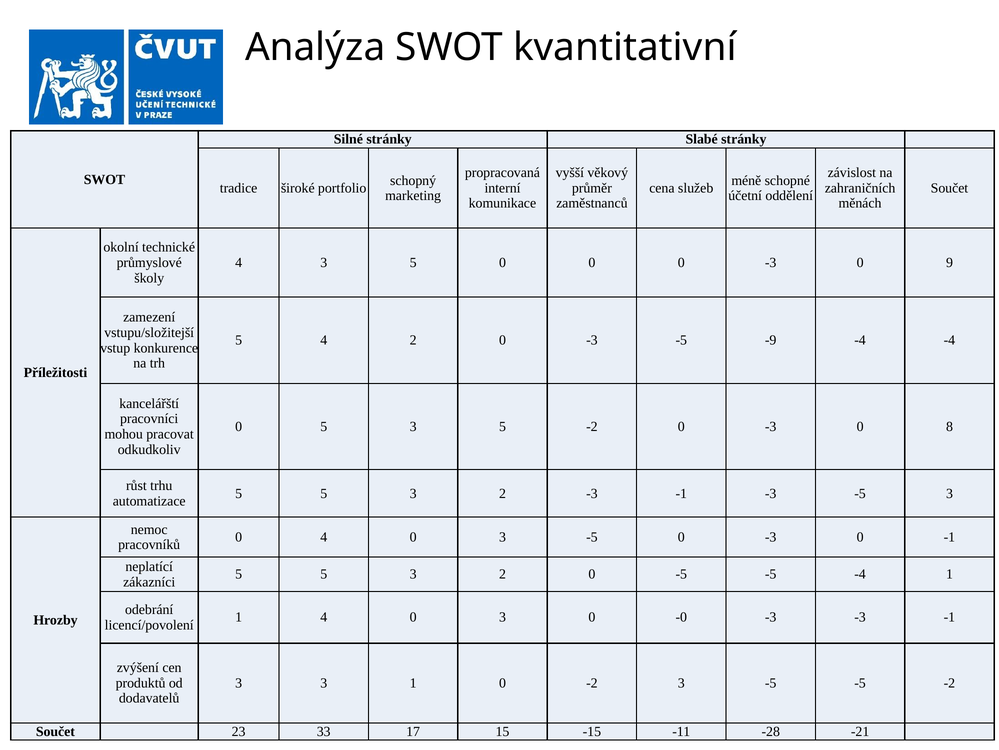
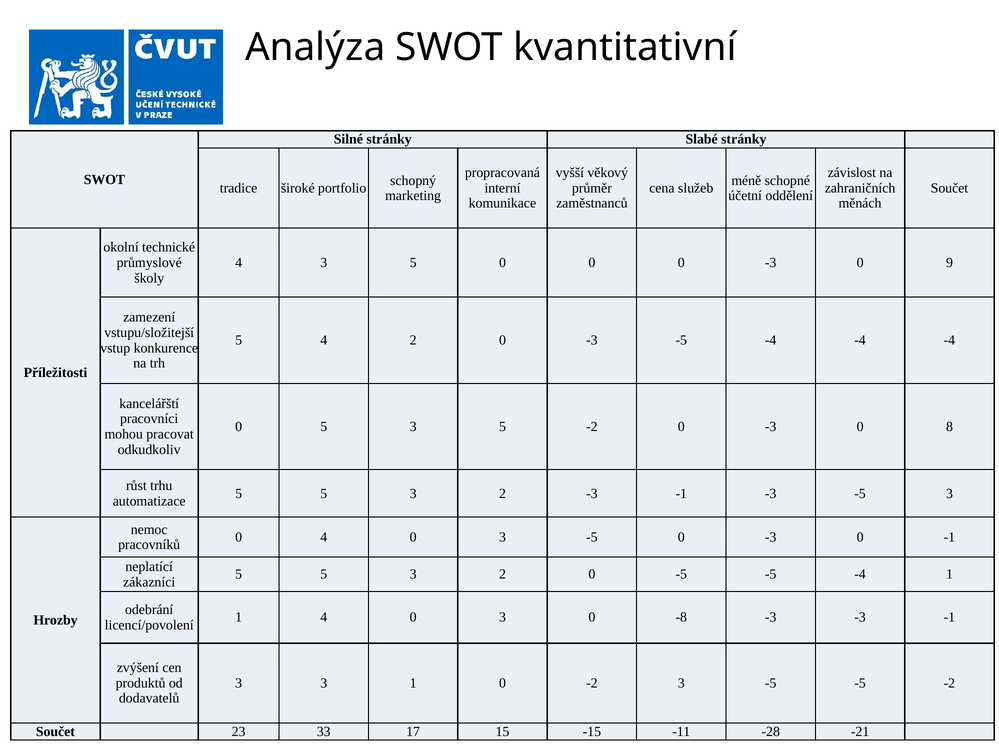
-3 -5 -9: -9 -> -4 (771, 340)
-0: -0 -> -8 (681, 617)
